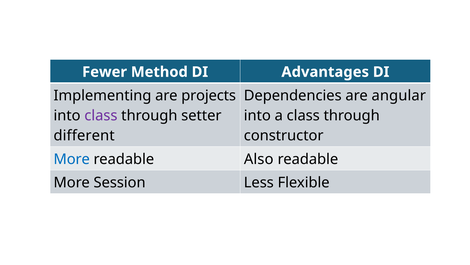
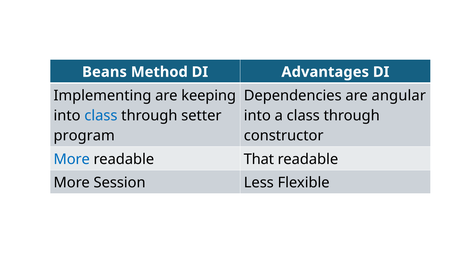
Fewer: Fewer -> Beans (105, 72)
projects: projects -> keeping (209, 95)
class colour: purple -> blue (101, 115)
different: different -> program (84, 135)
Also: Also -> That (259, 159)
